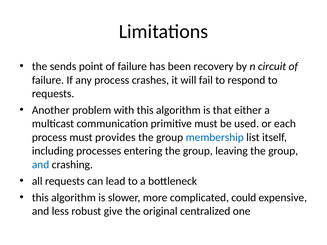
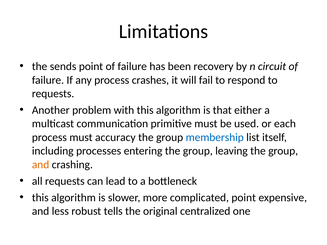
provides: provides -> accuracy (115, 137)
and colour: blue -> orange (41, 165)
complicated could: could -> point (244, 198)
give: give -> tells (113, 211)
